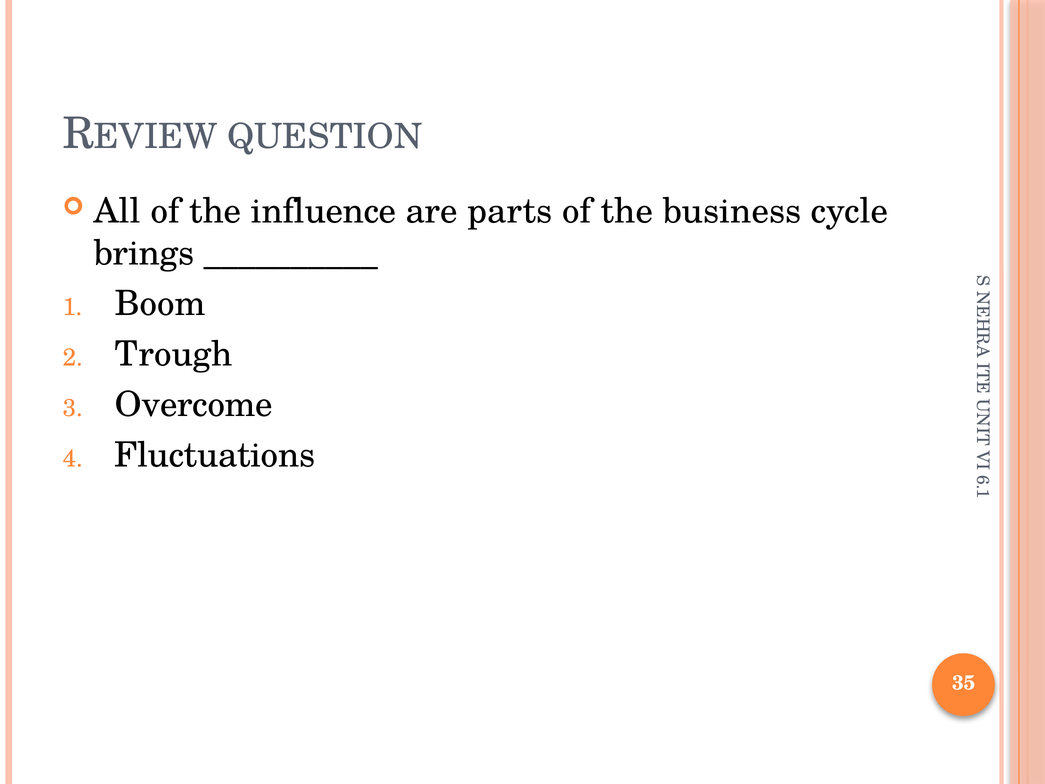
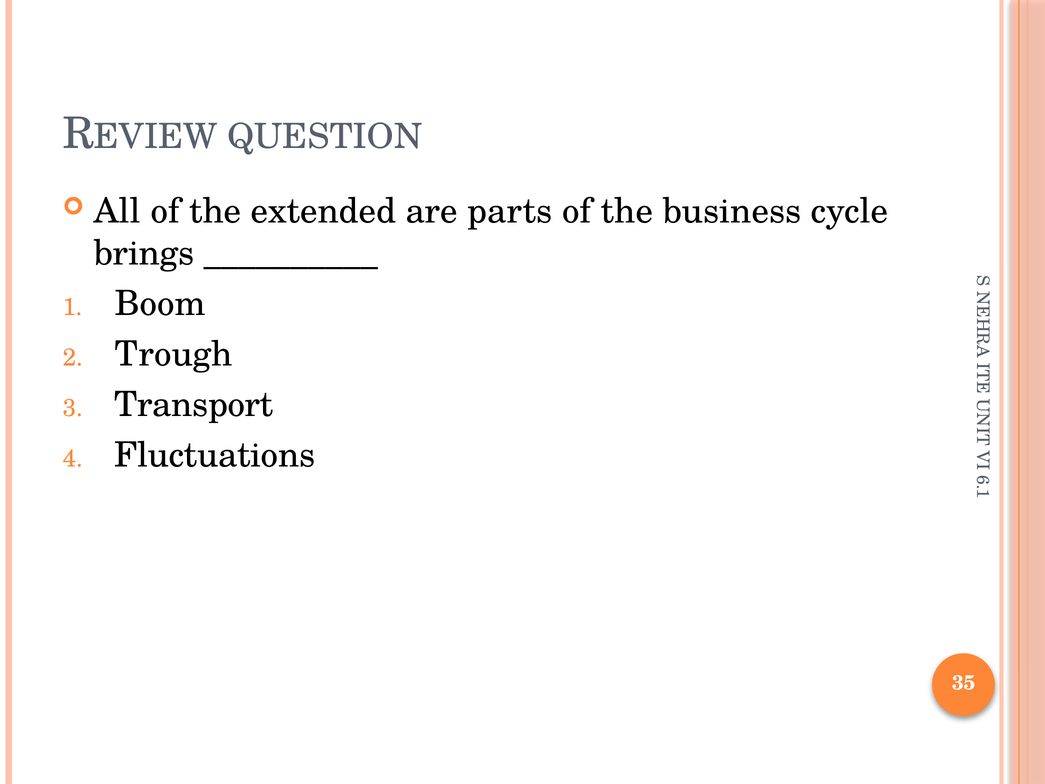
influence: influence -> extended (323, 211)
Overcome: Overcome -> Transport (194, 405)
